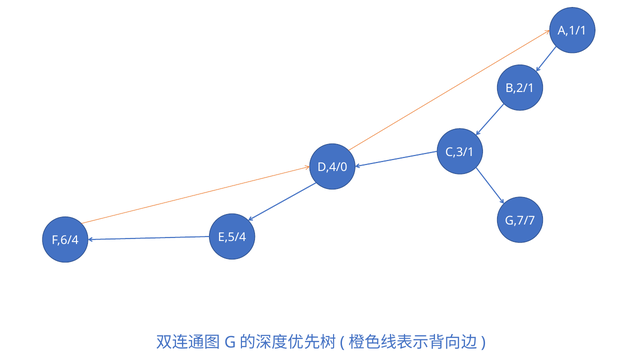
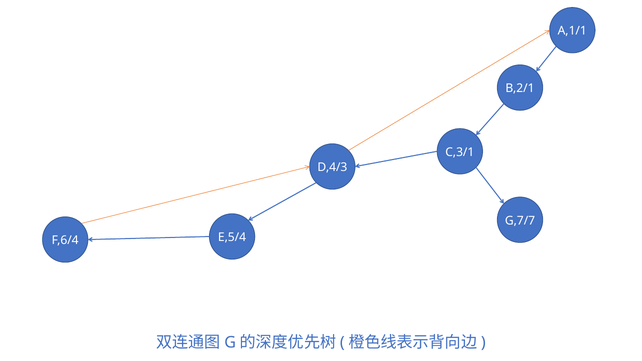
D,4/0: D,4/0 -> D,4/3 (332, 167)
